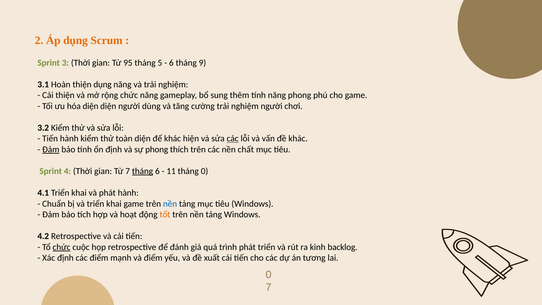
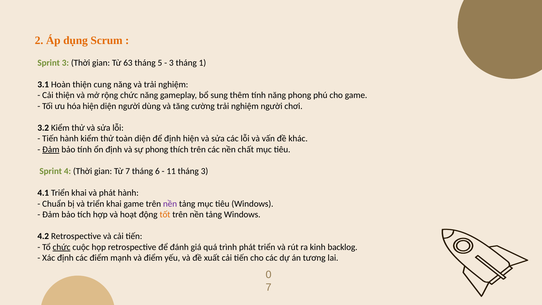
95: 95 -> 63 (128, 63)
6: 6 -> 3 (171, 63)
9: 9 -> 1 (202, 63)
thiện dụng: dụng -> cung (102, 84)
hóa diện: diện -> hiện (91, 106)
để khác: khác -> định (173, 139)
các underline: present -> none (233, 139)
tháng underline: present -> none (143, 171)
tháng 0: 0 -> 3 (205, 171)
nền colour: blue -> purple (170, 204)
